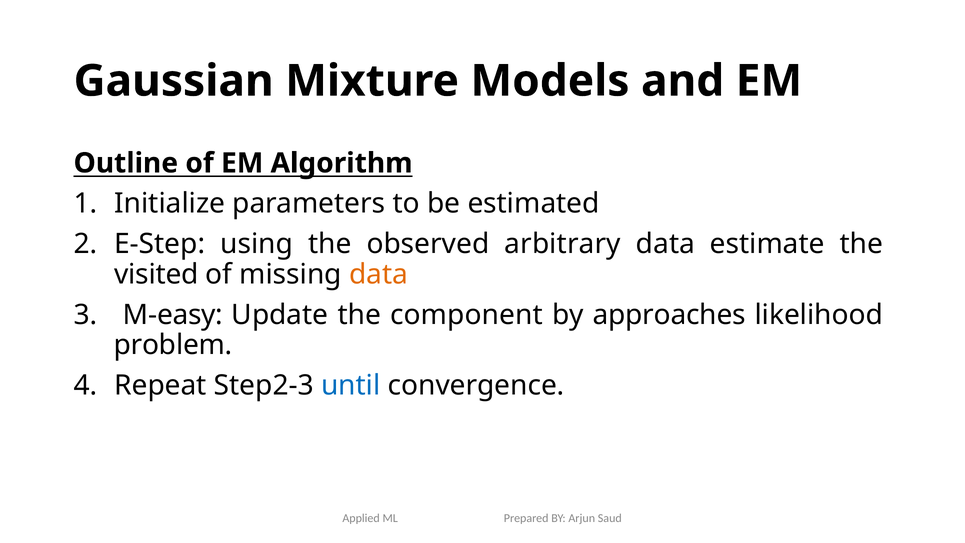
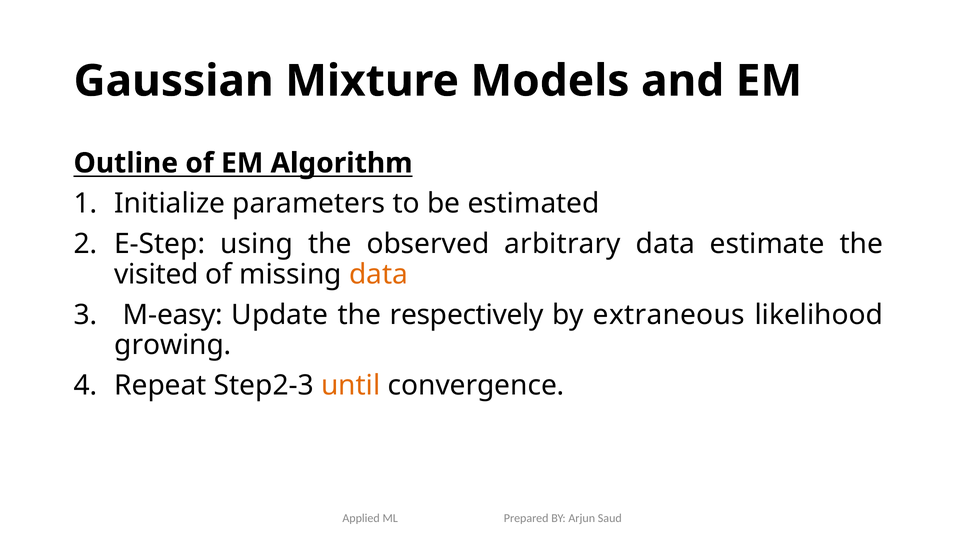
component: component -> respectively (467, 315)
approaches: approaches -> extraneous (669, 315)
problem: problem -> growing (173, 345)
until colour: blue -> orange (351, 385)
